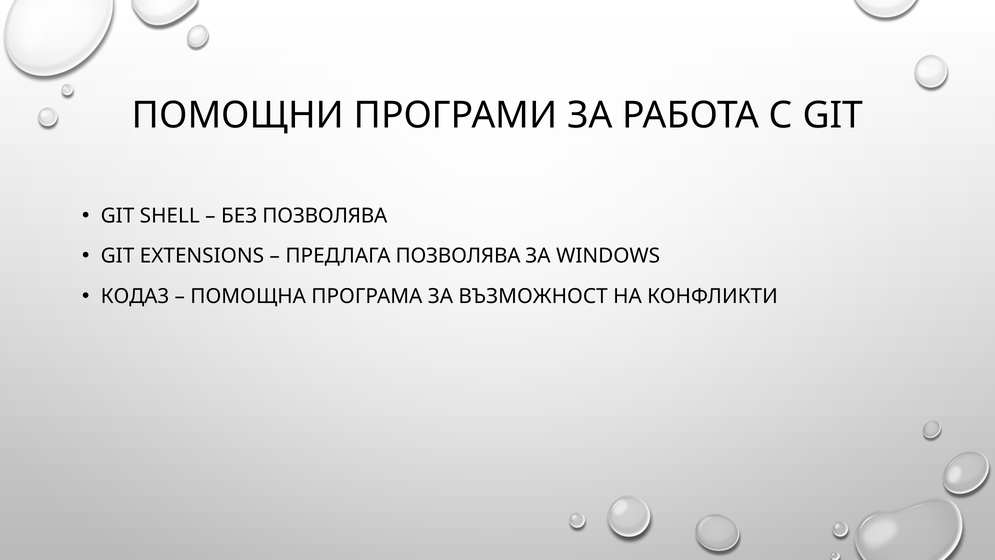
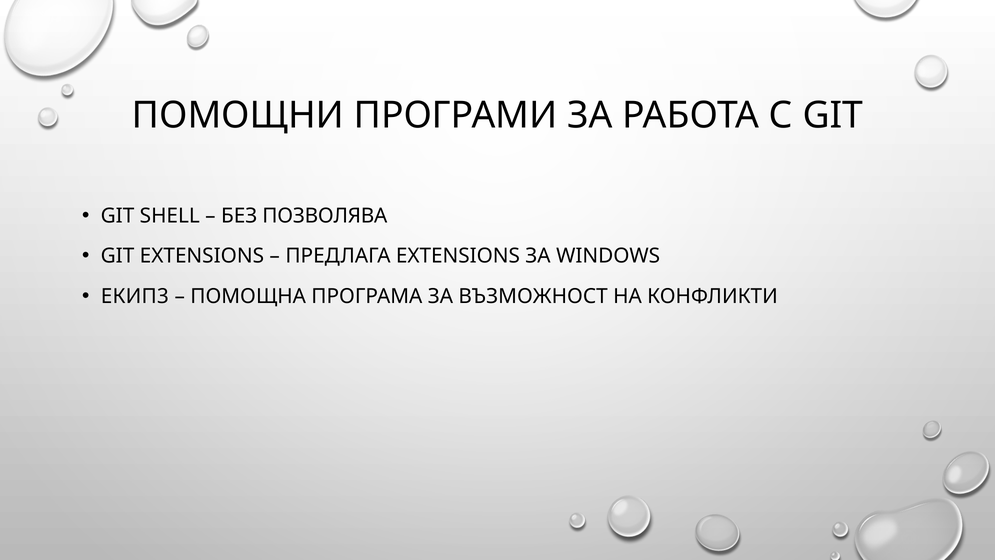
ПРЕДЛАГА ПОЗВОЛЯВА: ПОЗВОЛЯВА -> EXTENSIONS (458, 256)
КОДА3: КОДА3 -> ЕКИП3 (135, 296)
